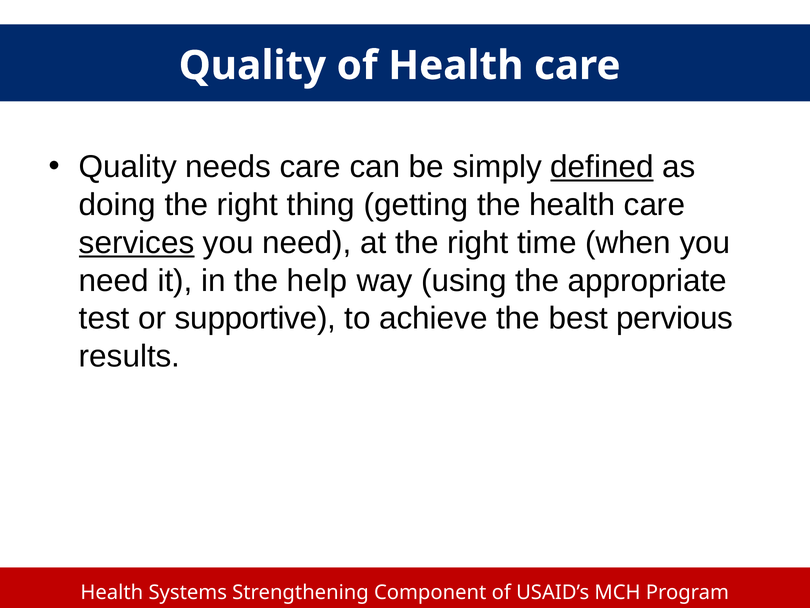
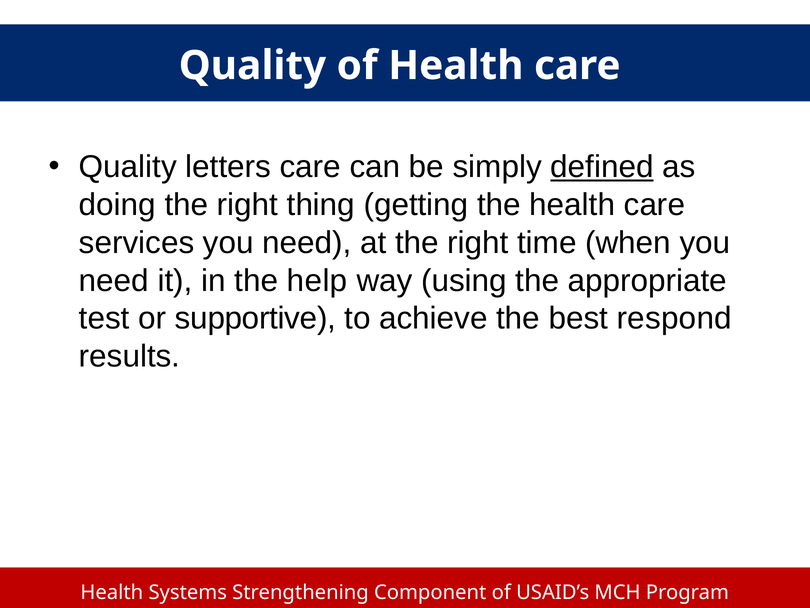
needs: needs -> letters (228, 167)
services underline: present -> none (137, 243)
pervious: pervious -> respond (674, 318)
